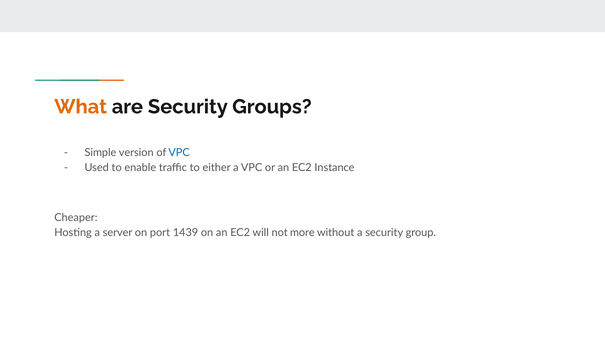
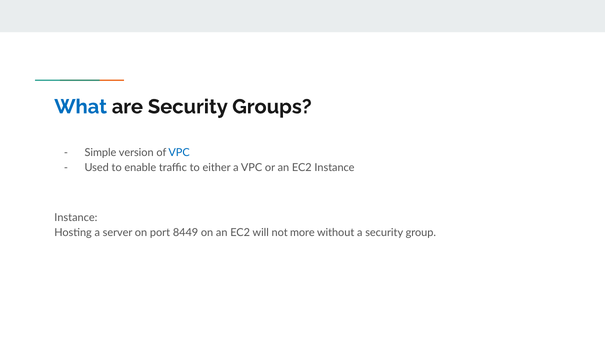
What colour: orange -> blue (81, 107)
Cheaper: Cheaper -> Instance (76, 218)
1439: 1439 -> 8449 (186, 233)
